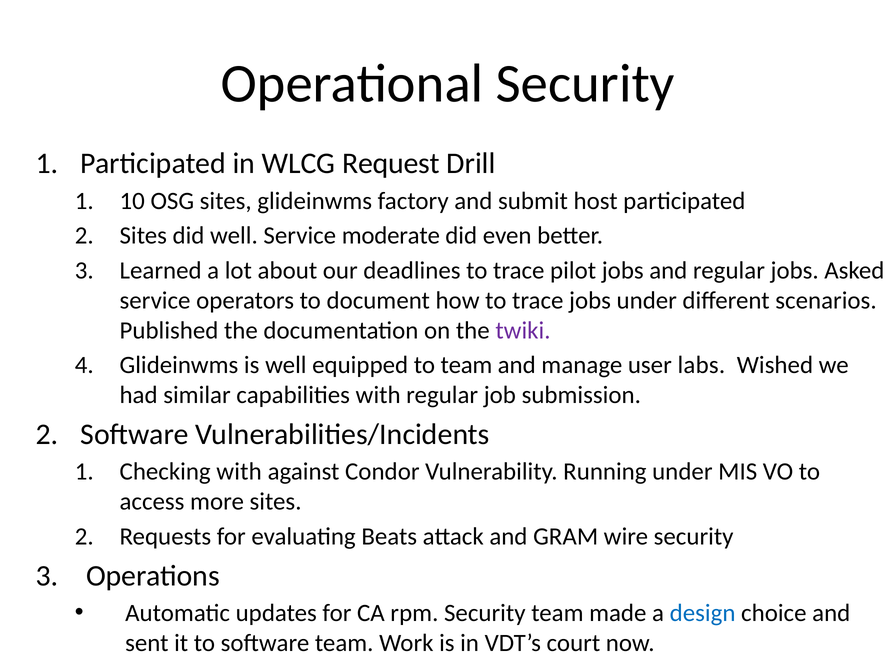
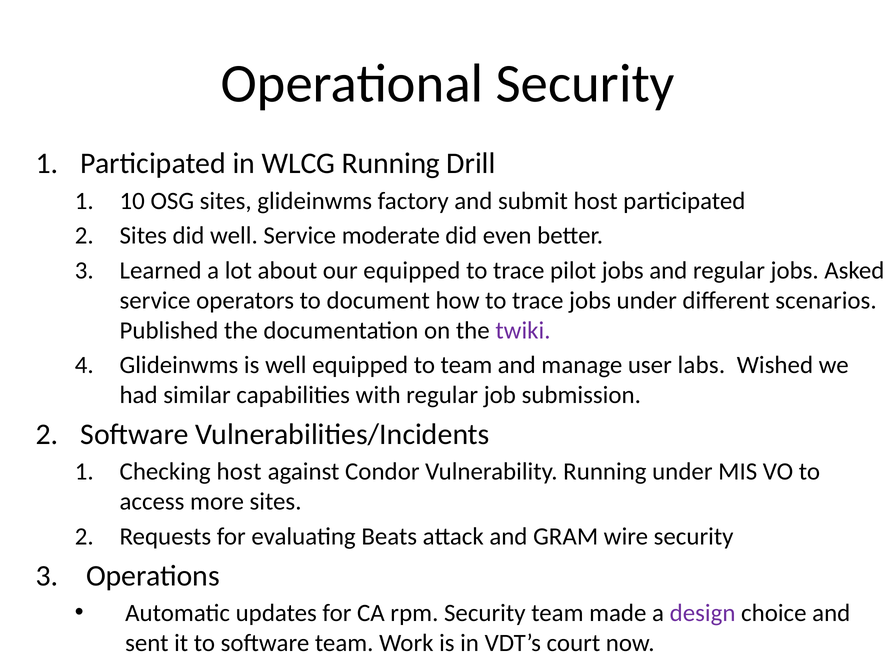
WLCG Request: Request -> Running (391, 163)
our deadlines: deadlines -> equipped (412, 271)
Checking with: with -> host (239, 472)
design colour: blue -> purple (703, 613)
